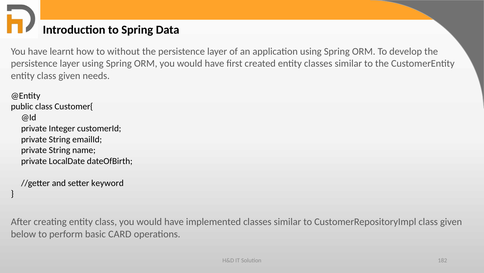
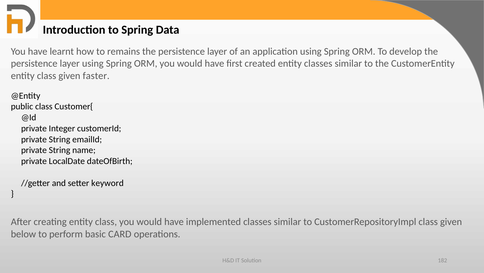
without: without -> remains (124, 51)
needs: needs -> faster (96, 76)
